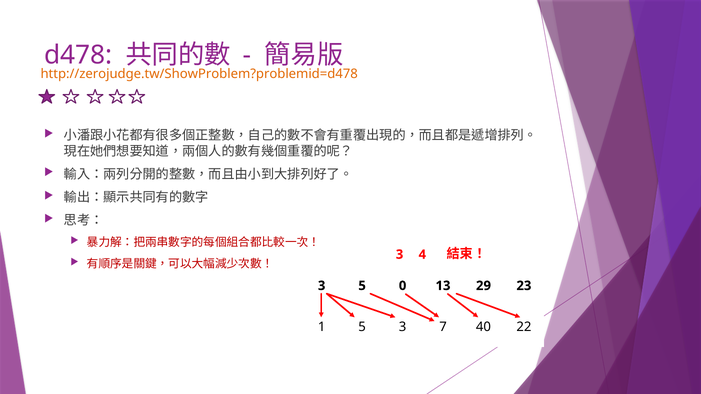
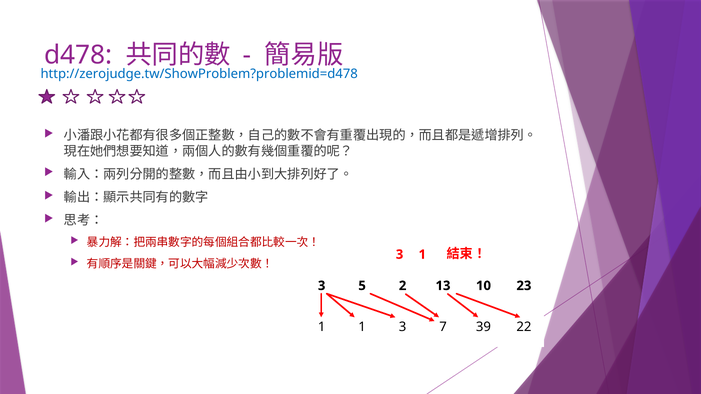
http://zerojudge.tw/ShowProblem?problemid=d478 colour: orange -> blue (199, 74)
3 4: 4 -> 1 (422, 255)
0: 0 -> 2 (403, 286)
29: 29 -> 10 (483, 286)
1 5: 5 -> 1 (362, 327)
40: 40 -> 39 (483, 327)
